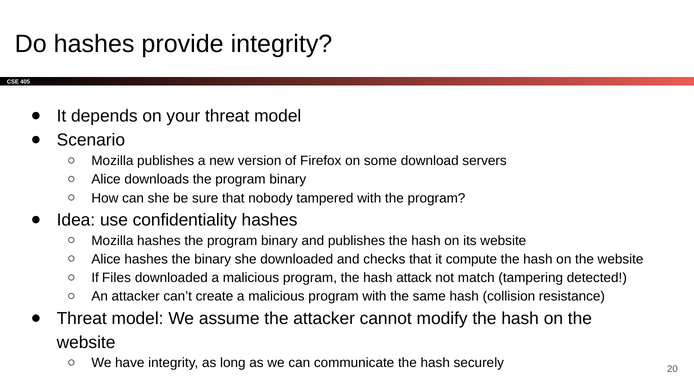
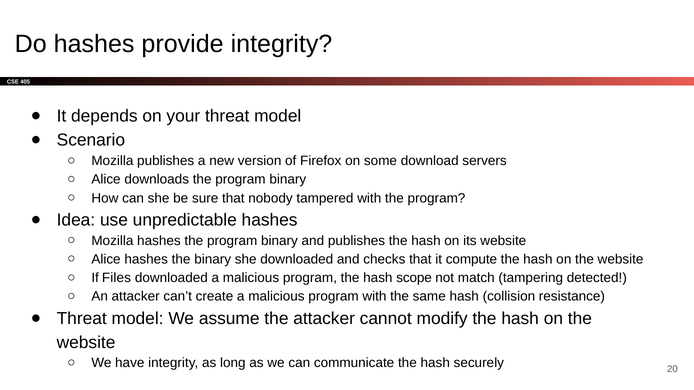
confidentiality: confidentiality -> unpredictable (185, 220)
attack: attack -> scope (414, 278)
